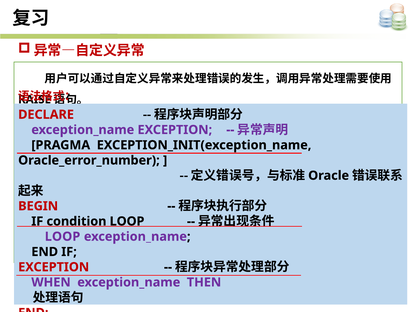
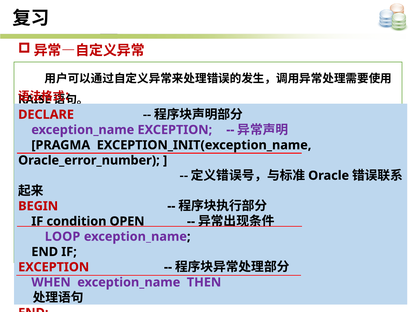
condition LOOP: LOOP -> OPEN (127, 221)
